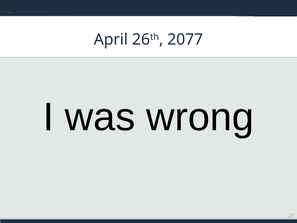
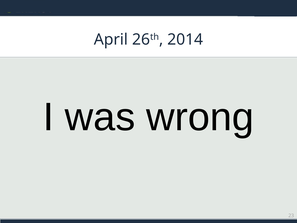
2077: 2077 -> 2014 (185, 39)
